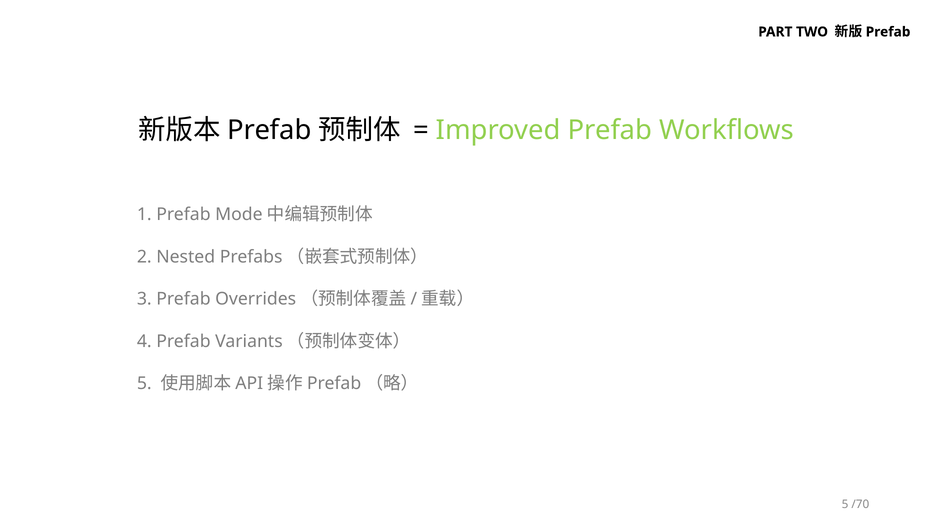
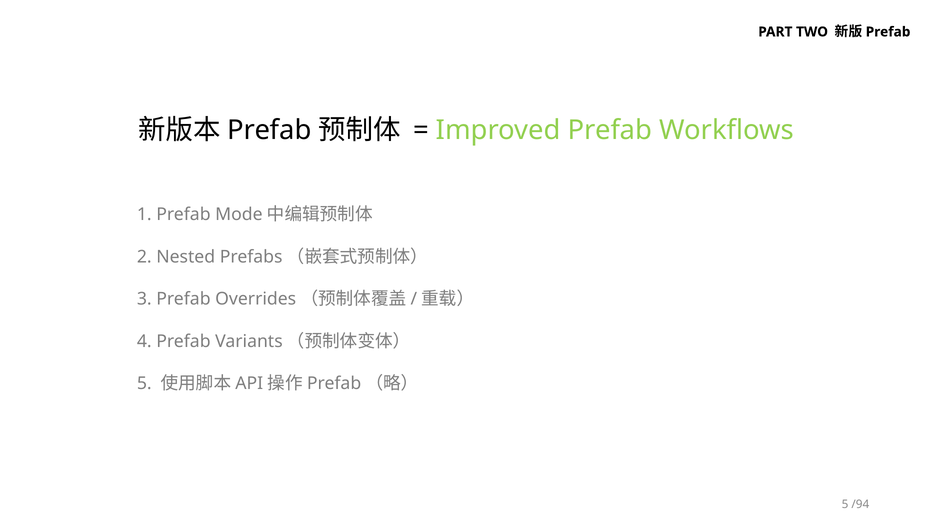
/70: /70 -> /94 (860, 505)
